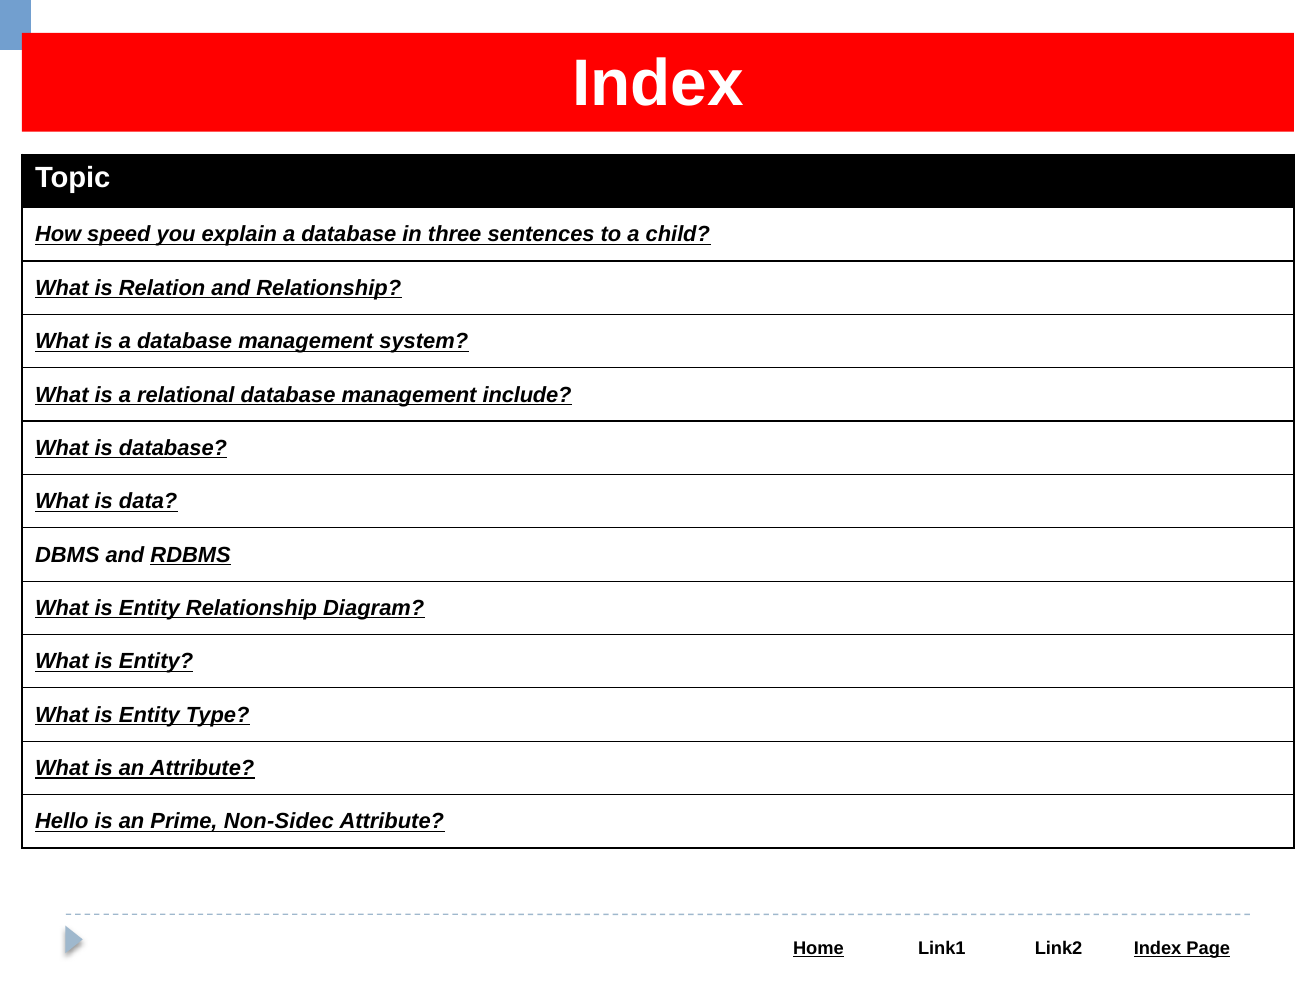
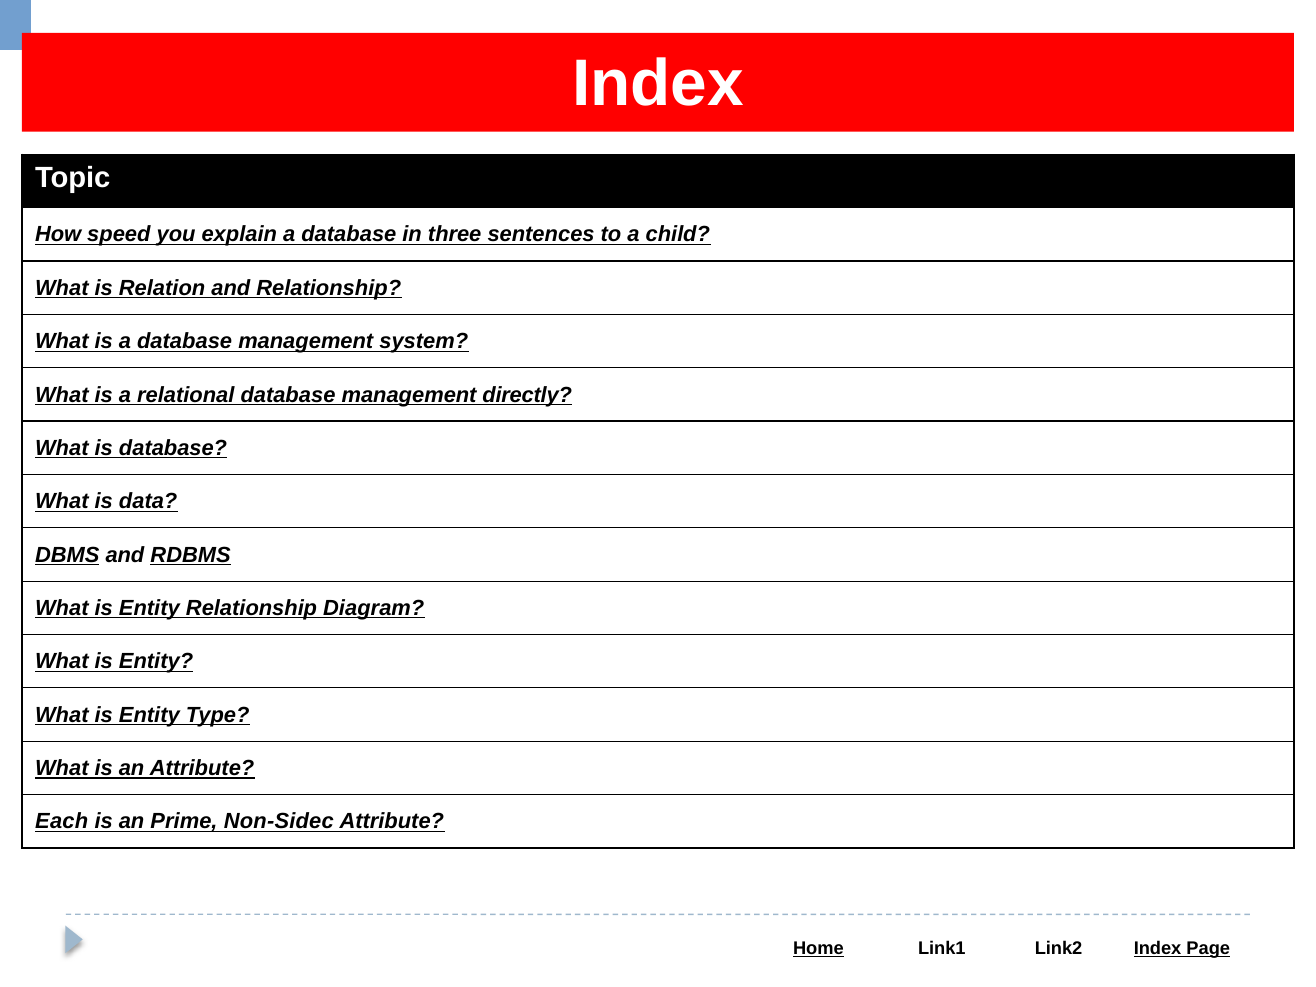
include: include -> directly (527, 395)
DBMS underline: none -> present (67, 555)
Hello: Hello -> Each (62, 822)
